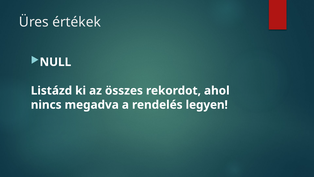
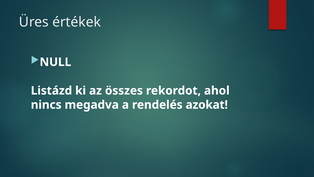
legyen: legyen -> azokat (207, 105)
